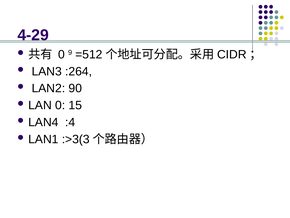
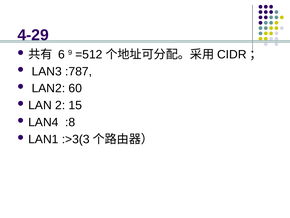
0: 0 -> 6 (61, 54)
:264: :264 -> :787 (79, 71)
90: 90 -> 60 (75, 88)
LAN 0: 0 -> 2 (60, 105)
:4: :4 -> :8 (70, 122)
